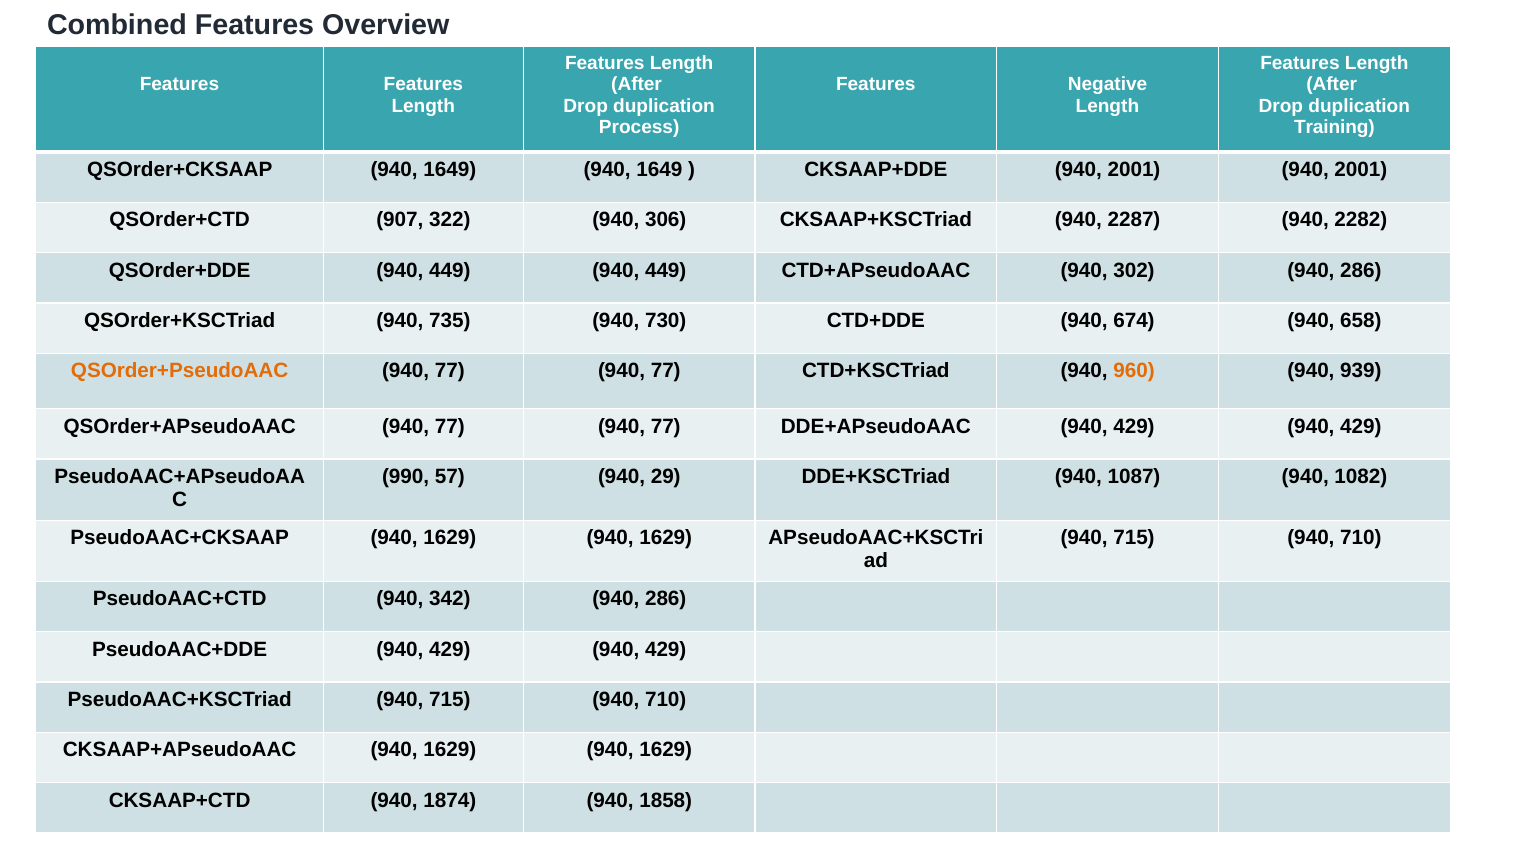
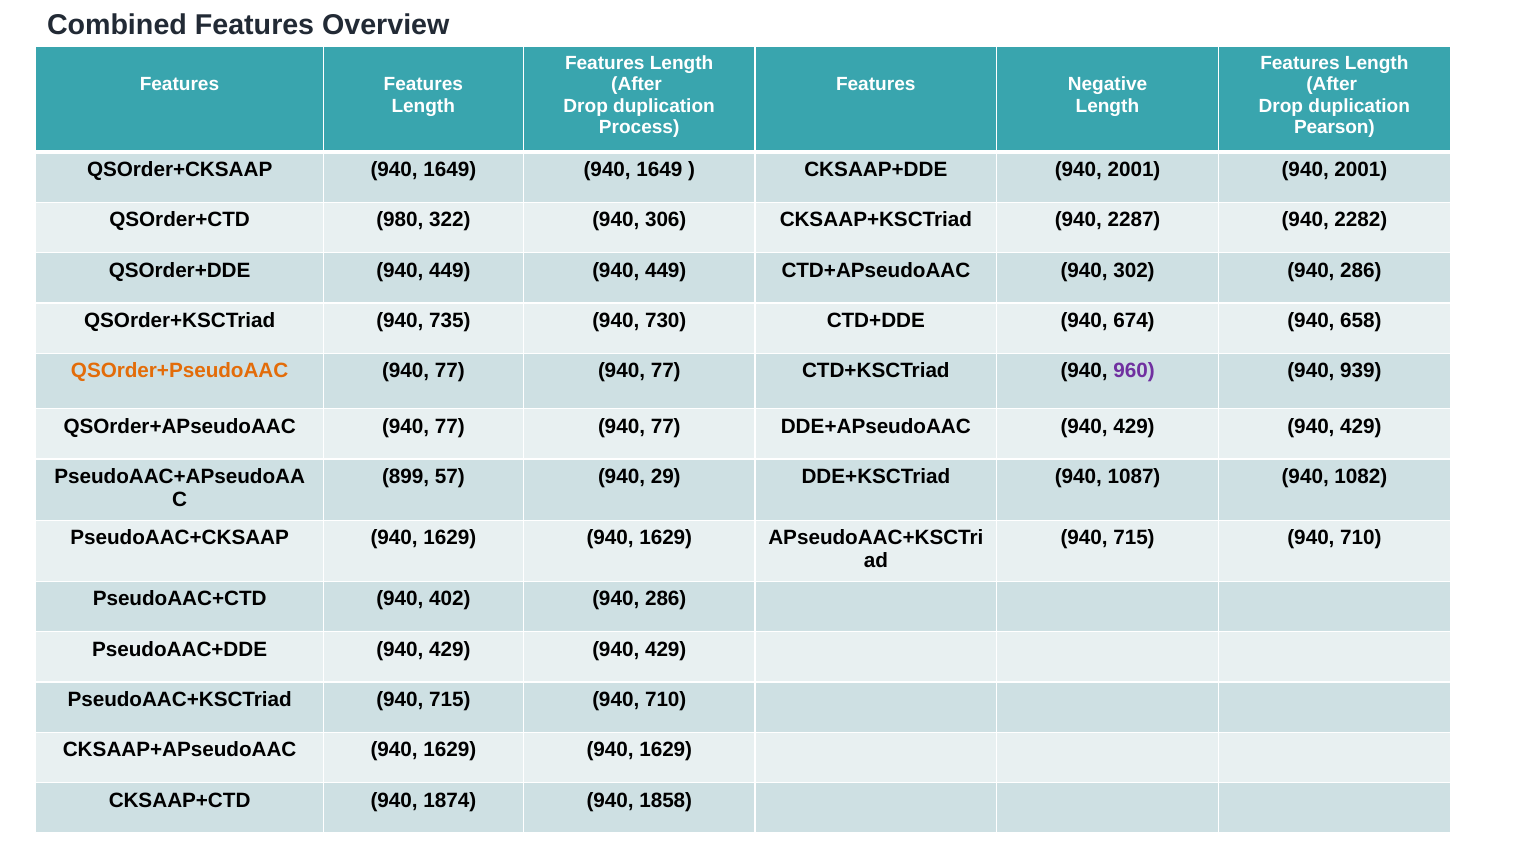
Training: Training -> Pearson (1334, 127)
907: 907 -> 980 (400, 220)
960 colour: orange -> purple (1134, 371)
990: 990 -> 899 (406, 477)
342: 342 -> 402 (450, 599)
